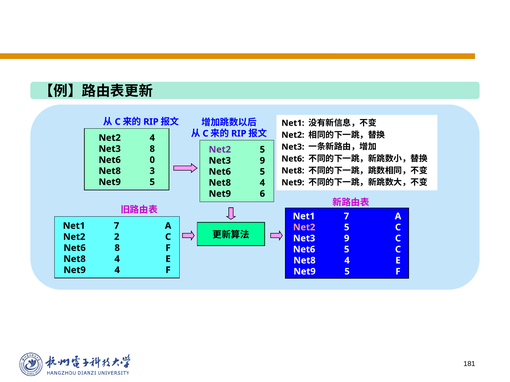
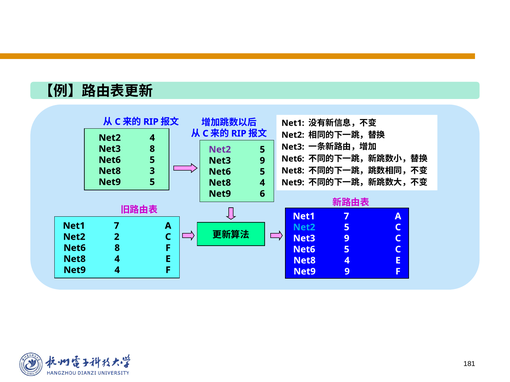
0: 0 -> 5 (152, 160)
Net2 colour: pink -> light blue (304, 228)
5: 5 -> 9 (347, 272)
